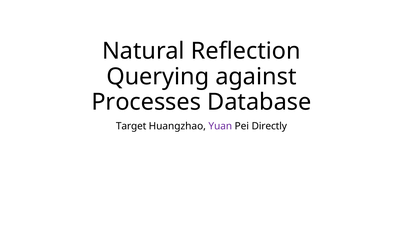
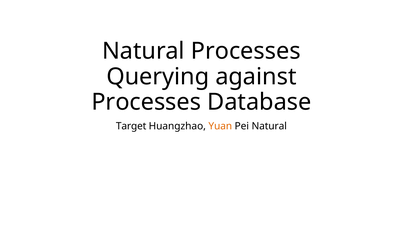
Natural Reflection: Reflection -> Processes (246, 51)
Yuan colour: purple -> orange (220, 126)
Pei Directly: Directly -> Natural (269, 126)
